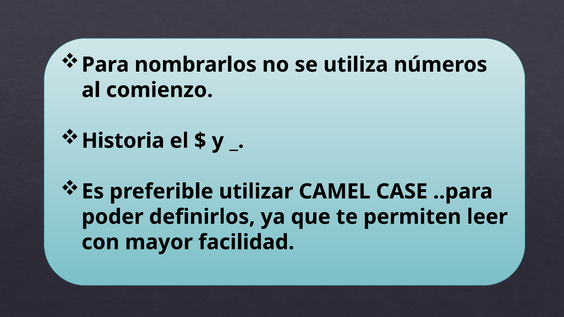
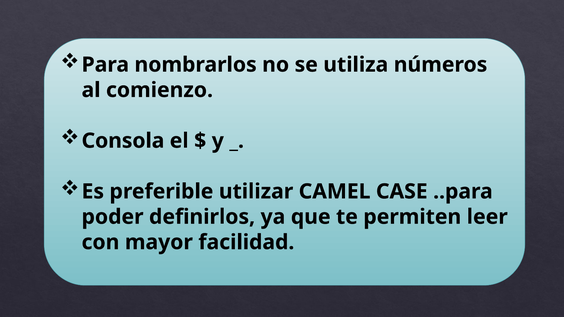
Historia: Historia -> Consola (123, 141)
